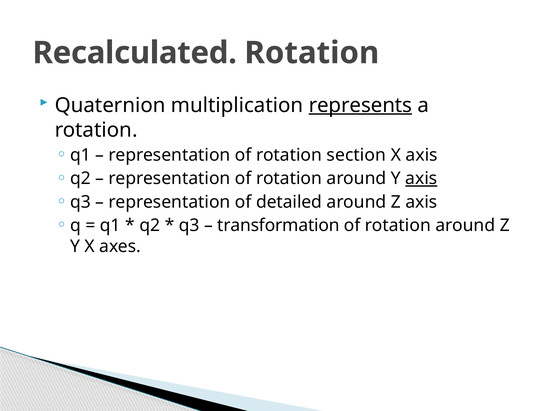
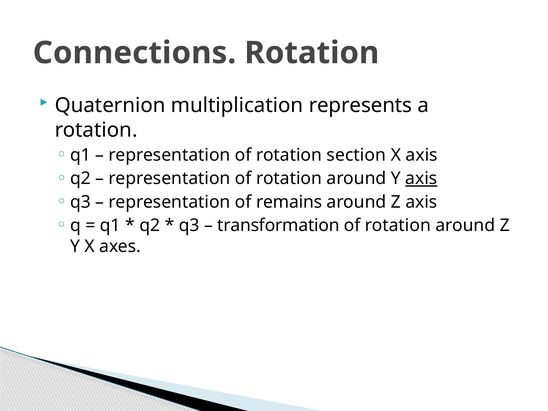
Recalculated: Recalculated -> Connections (134, 53)
represents underline: present -> none (360, 105)
detailed: detailed -> remains (289, 202)
